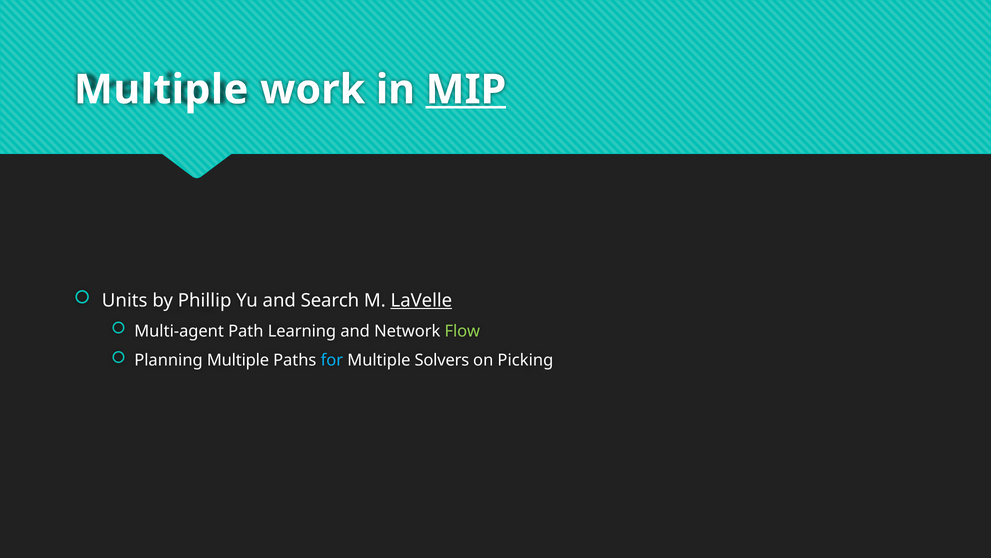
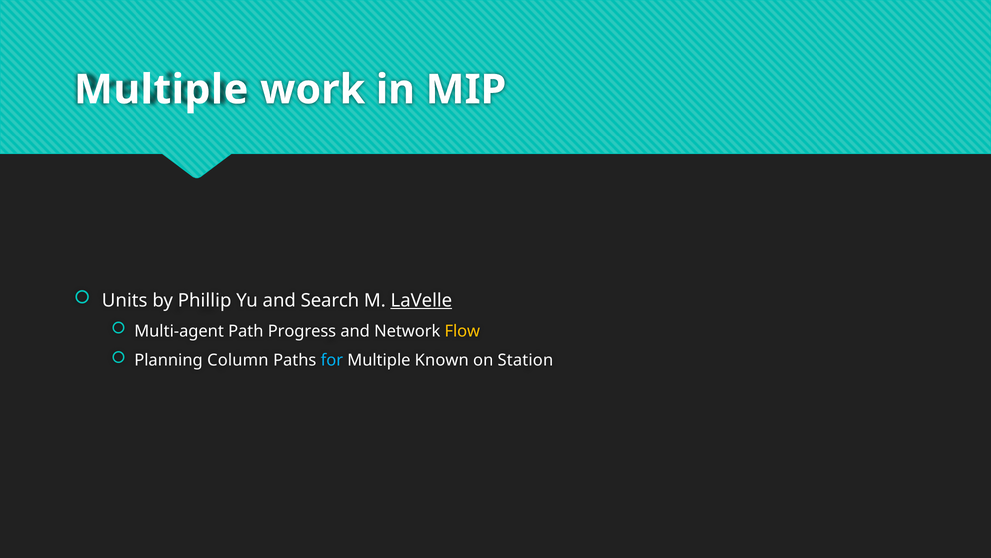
MIP underline: present -> none (466, 90)
Learning: Learning -> Progress (302, 331)
Flow colour: light green -> yellow (462, 331)
Planning Multiple: Multiple -> Column (238, 360)
Solvers: Solvers -> Known (442, 360)
Picking: Picking -> Station (525, 360)
